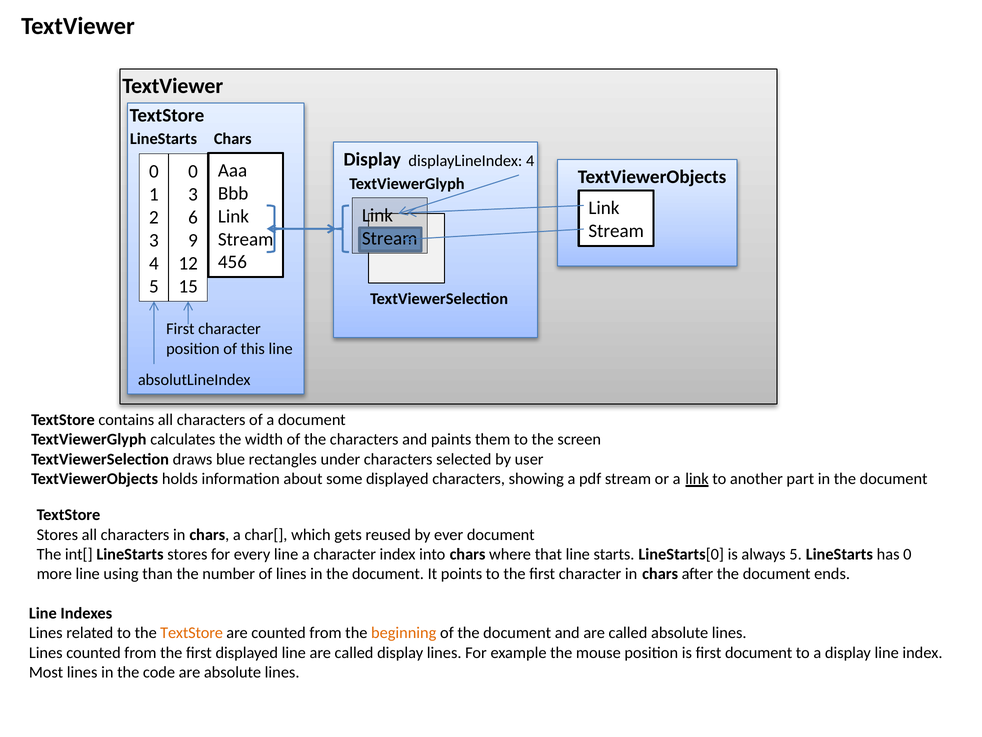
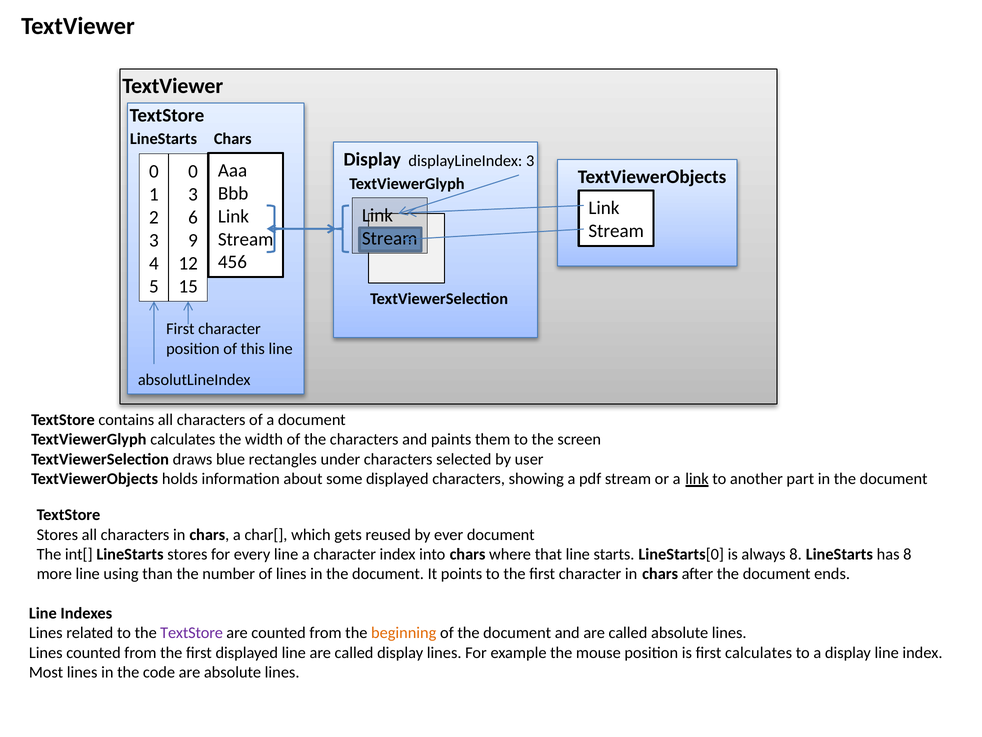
displayLineIndex 4: 4 -> 3 (530, 161)
always 5: 5 -> 8 (796, 554)
has 0: 0 -> 8 (907, 554)
TextStore colour: orange -> purple (192, 633)
first document: document -> calculates (759, 652)
